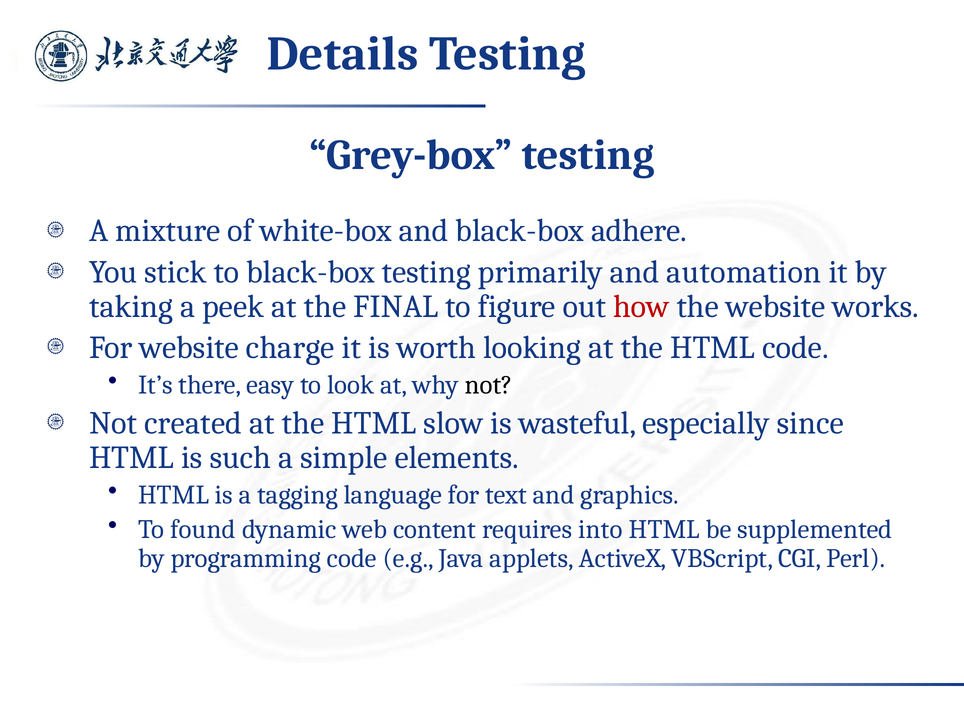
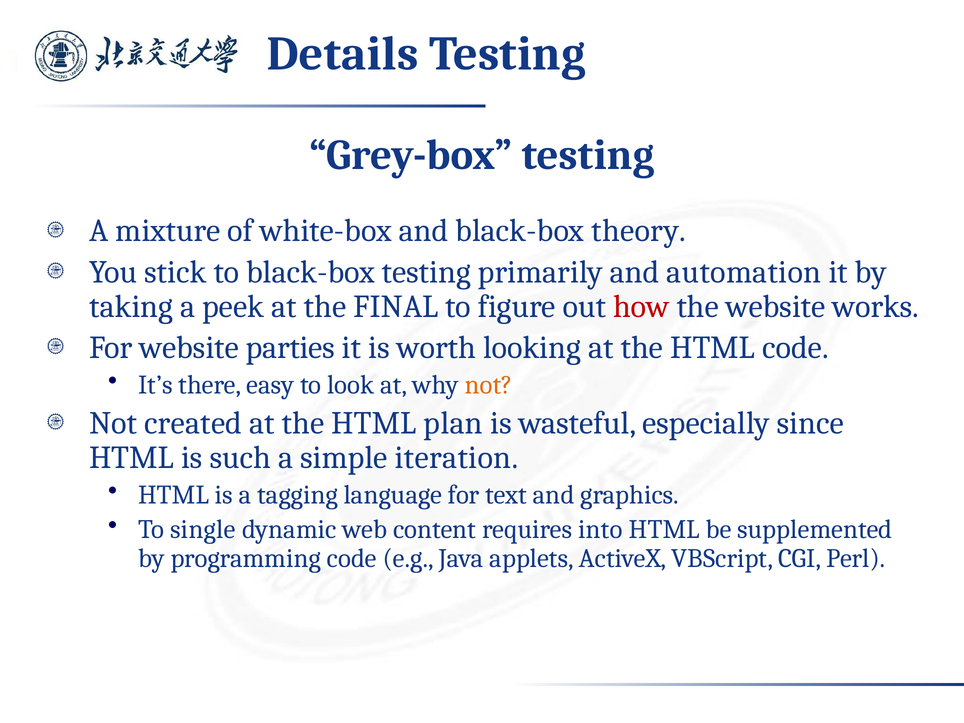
adhere: adhere -> theory (639, 231)
charge: charge -> parties (290, 348)
not colour: black -> orange (489, 385)
slow: slow -> plan (453, 423)
elements: elements -> iteration (457, 458)
found: found -> single (203, 529)
